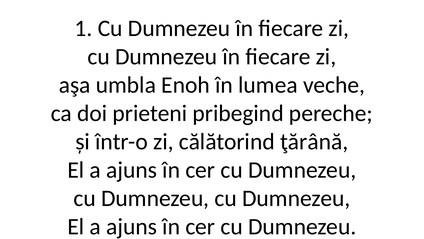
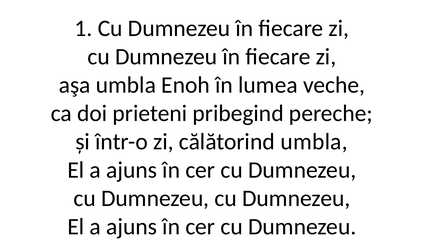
călătorind ţărână: ţărână -> umbla (314, 141)
